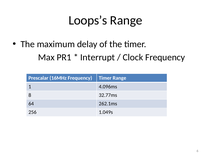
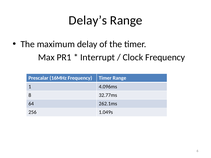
Loops’s: Loops’s -> Delay’s (88, 20)
